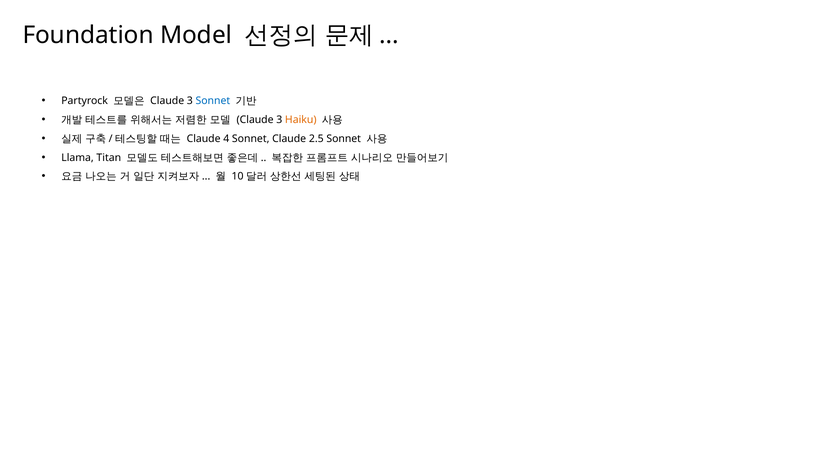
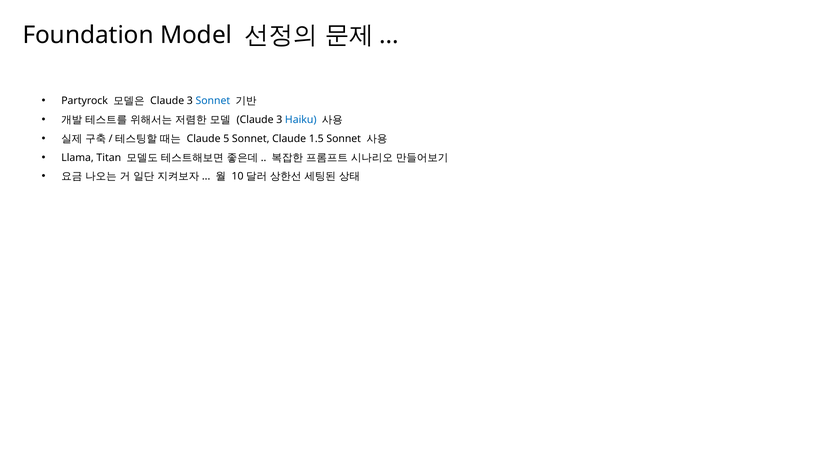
Haiku colour: orange -> blue (301, 120)
4: 4 -> 5 (226, 139)
2.5: 2.5 -> 1.5 (316, 139)
